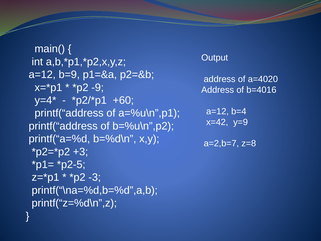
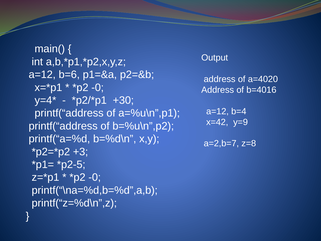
b=9: b=9 -> b=6 (69, 75)
-9: -9 -> -0 (98, 87)
+60: +60 -> +30 (123, 100)
-3: -3 -> -0 (95, 177)
